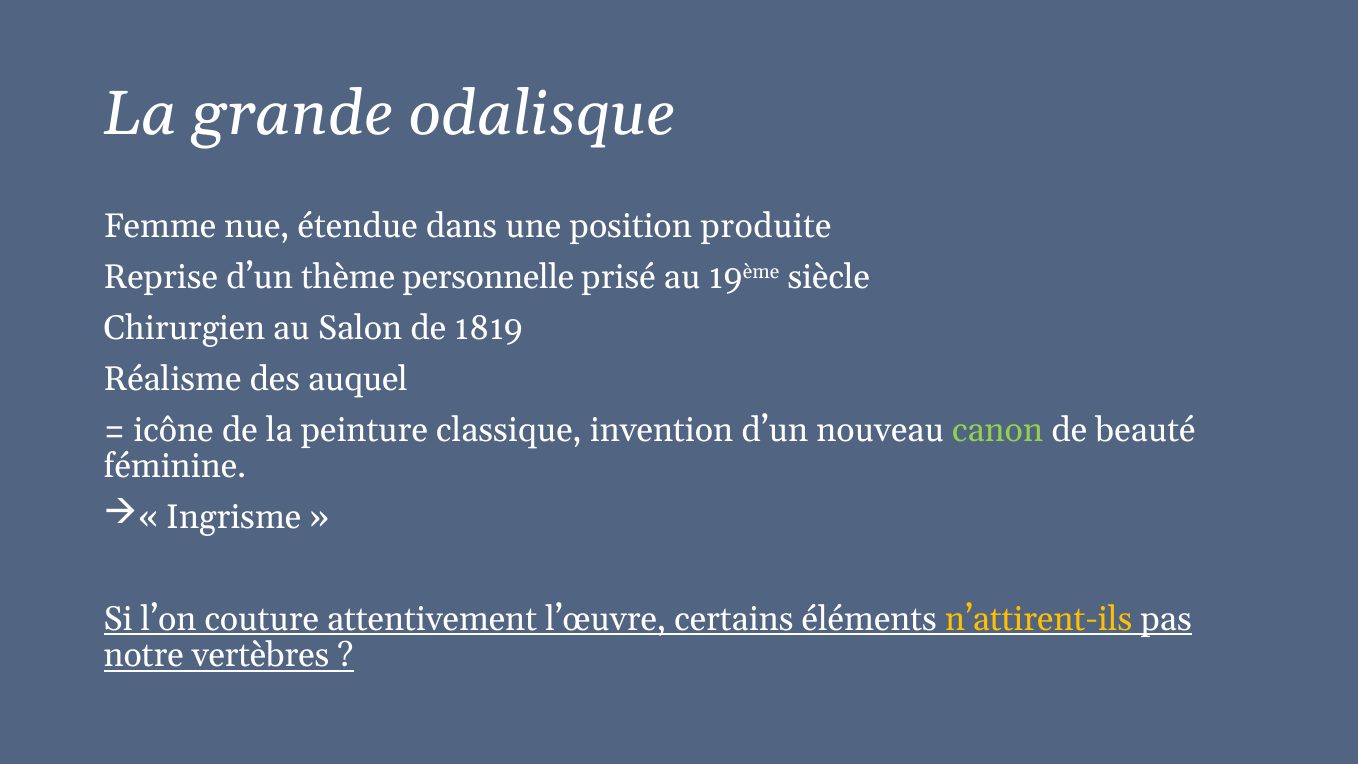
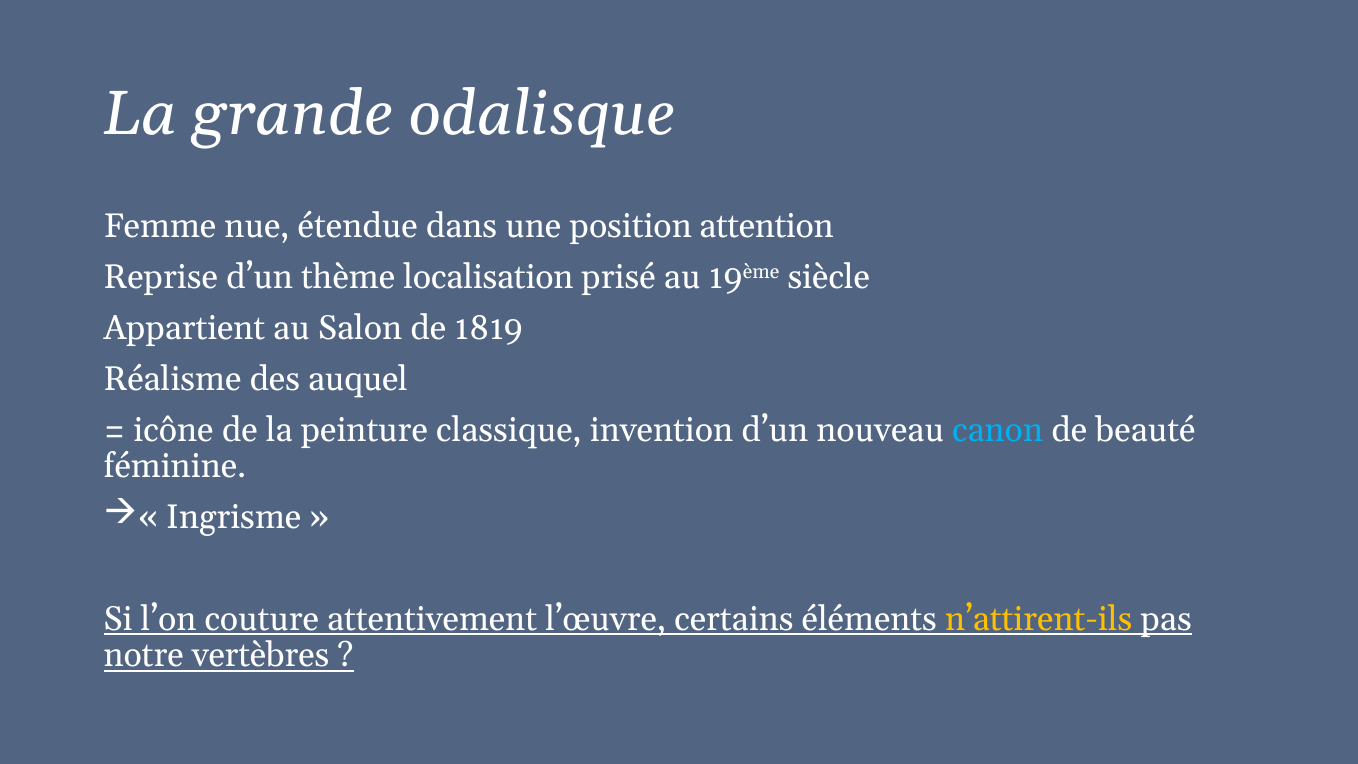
produite: produite -> attention (766, 227)
personnelle: personnelle -> localisation (488, 277)
Chirurgien: Chirurgien -> Appartient (184, 328)
canon colour: light green -> light blue (998, 430)
